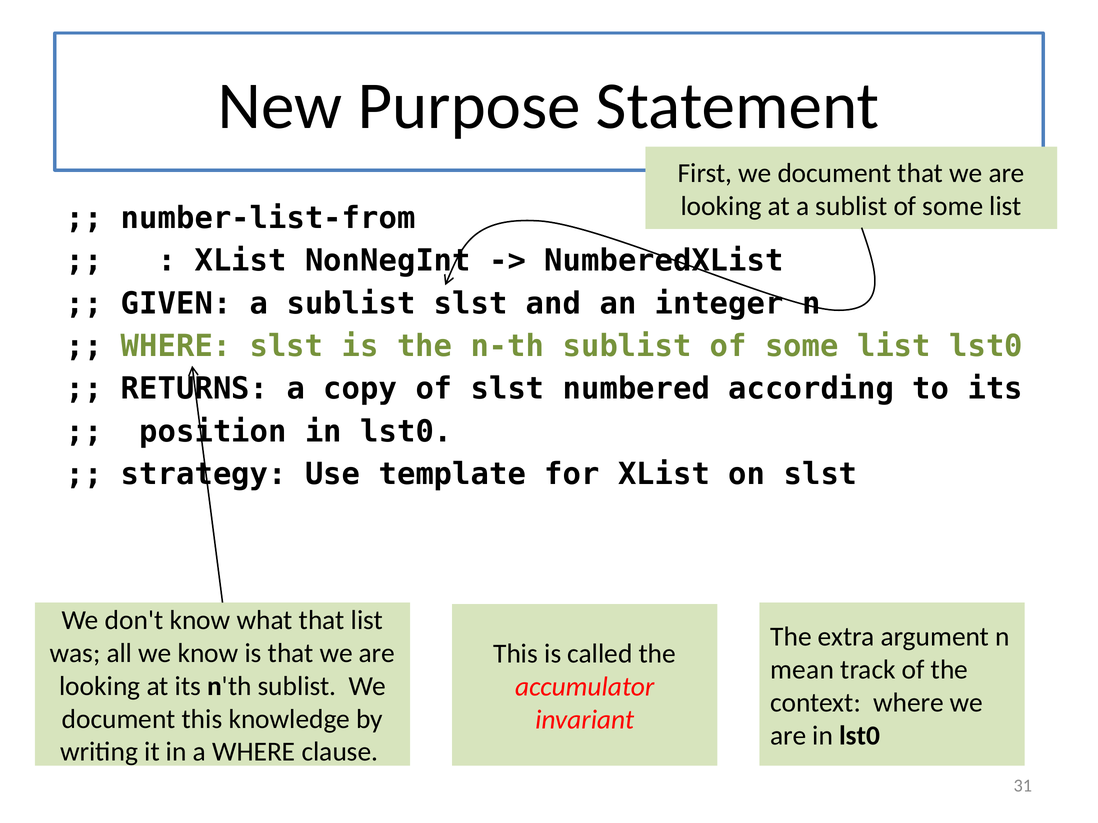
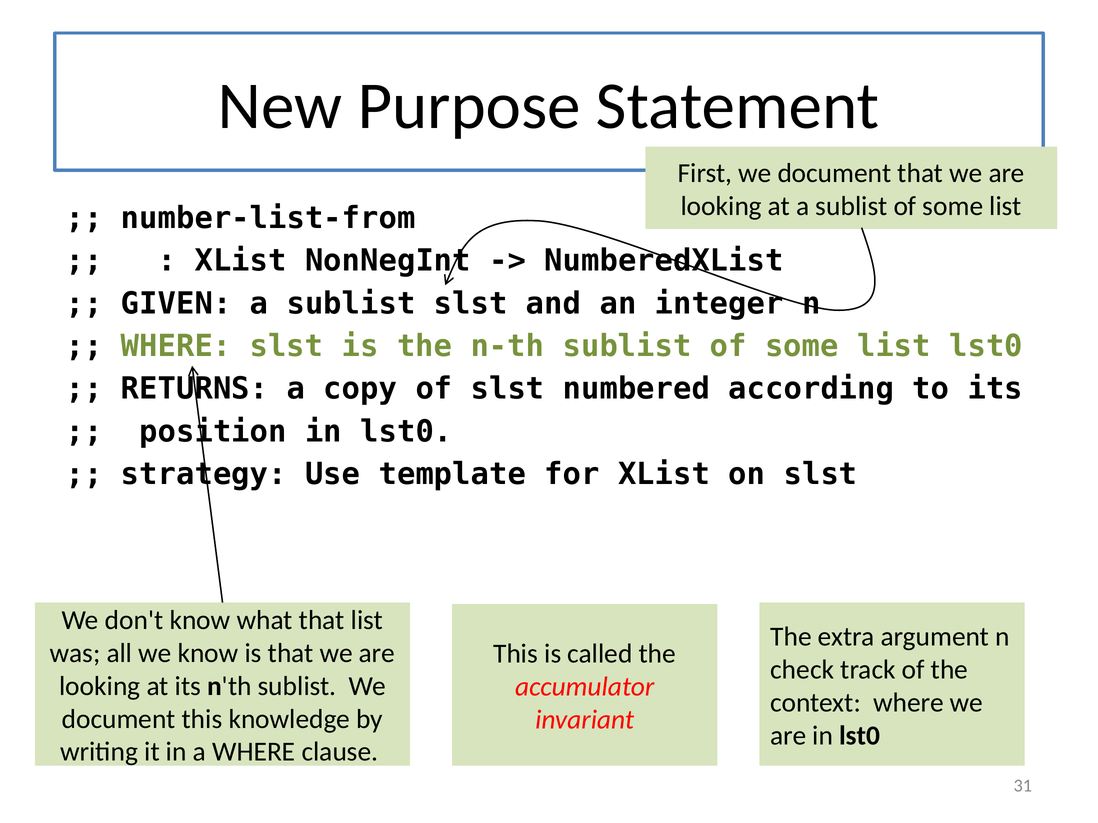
mean: mean -> check (802, 670)
